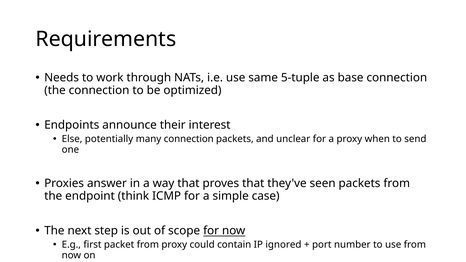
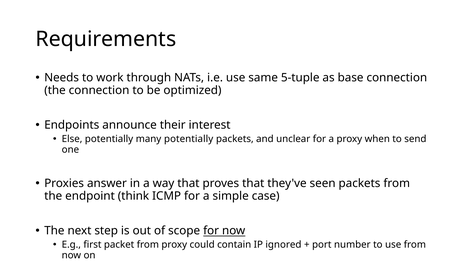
many connection: connection -> potentially (189, 139)
